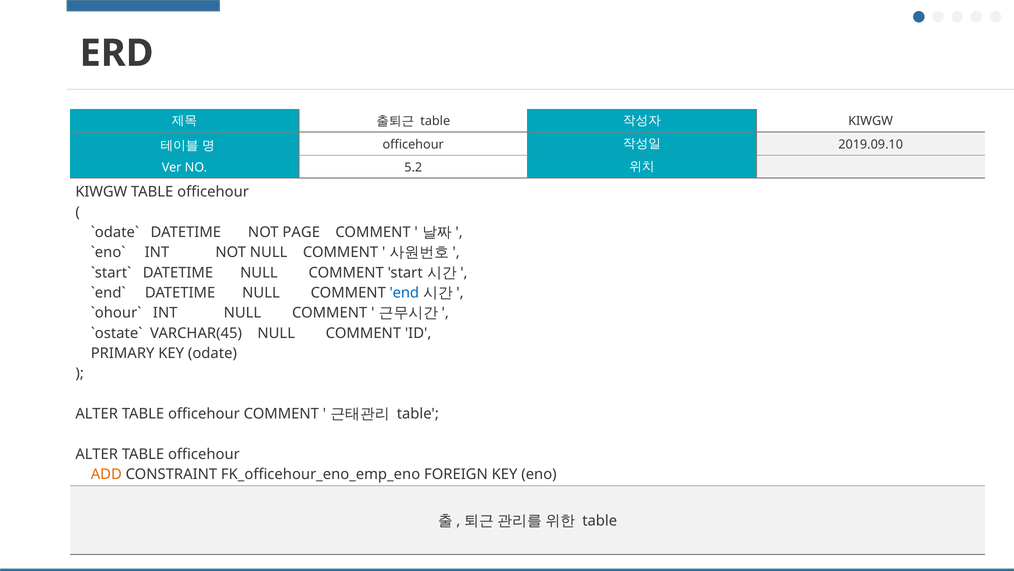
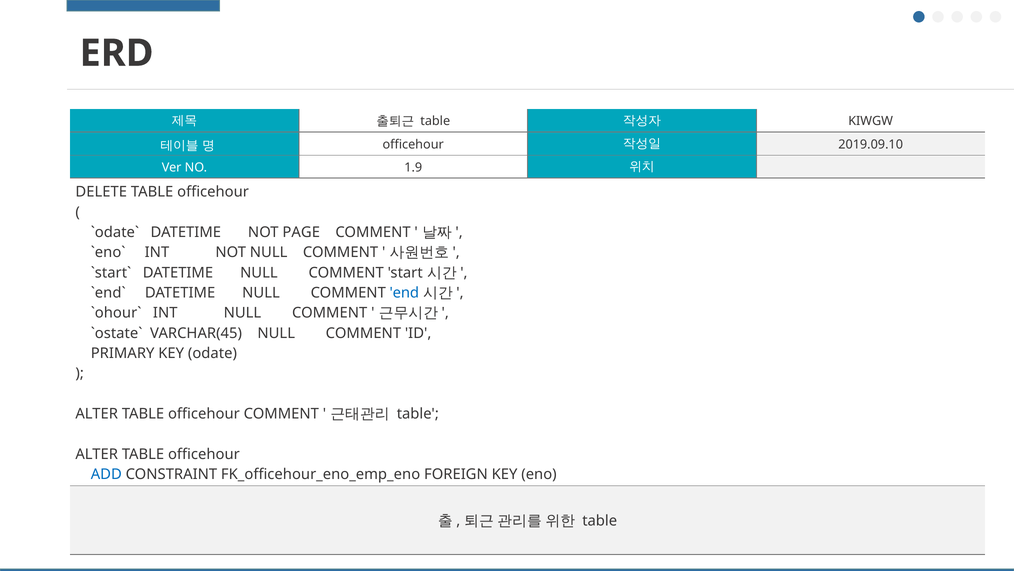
5.2: 5.2 -> 1.9 (413, 167)
KIWGW: KIWGW -> DELETE (101, 192)
ADD colour: orange -> blue (106, 474)
